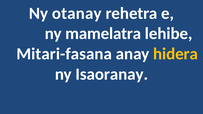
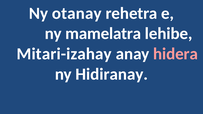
Mitari-fasana: Mitari-fasana -> Mitari-izahay (64, 54)
hidera colour: yellow -> pink (176, 54)
Isaoranay: Isaoranay -> Hidiranay (112, 74)
